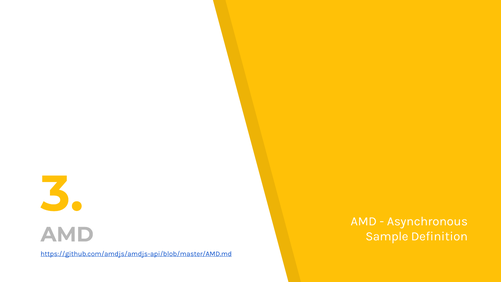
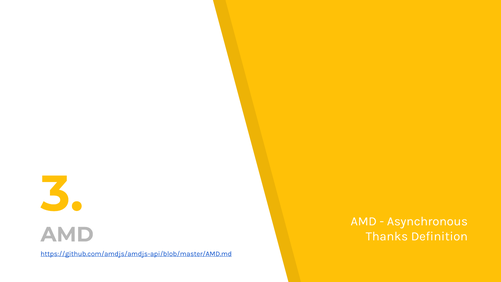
Sample: Sample -> Thanks (387, 236)
